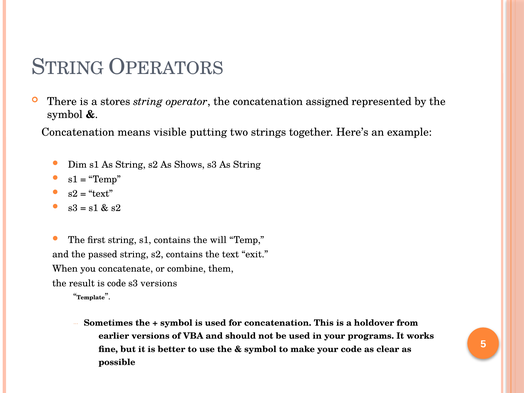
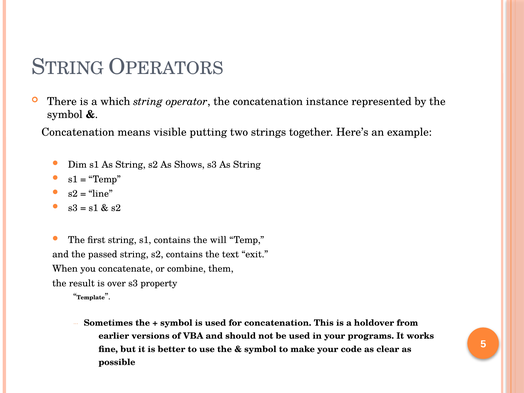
stores: stores -> which (115, 102)
assigned: assigned -> instance (327, 102)
text: text -> line (101, 194)
is code: code -> over (117, 283)
s3 versions: versions -> property (159, 283)
